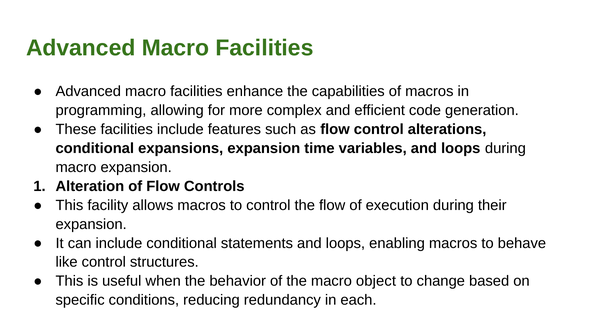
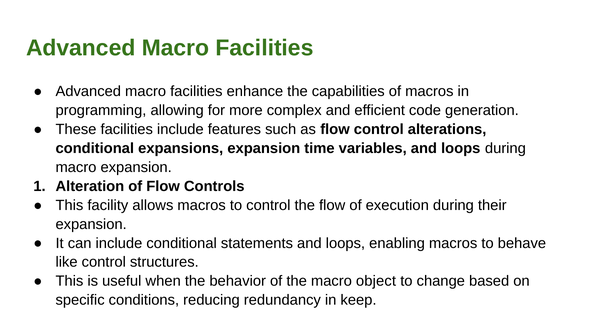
each: each -> keep (358, 300)
